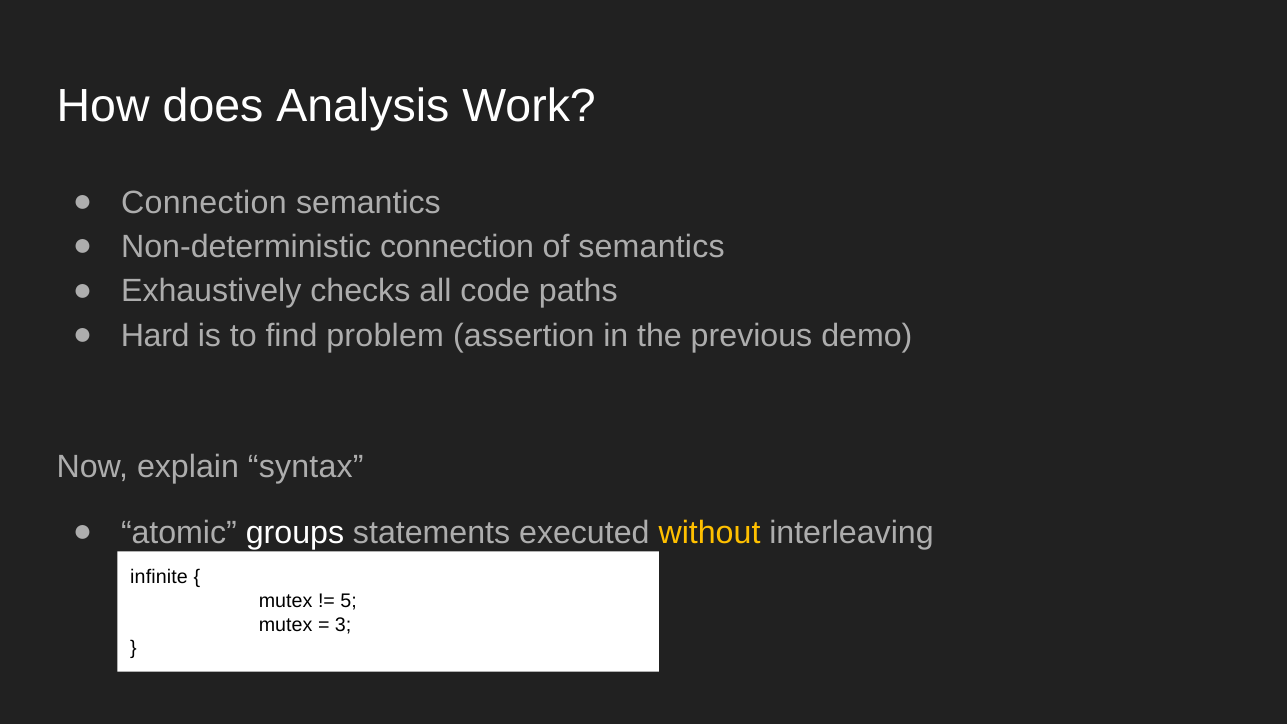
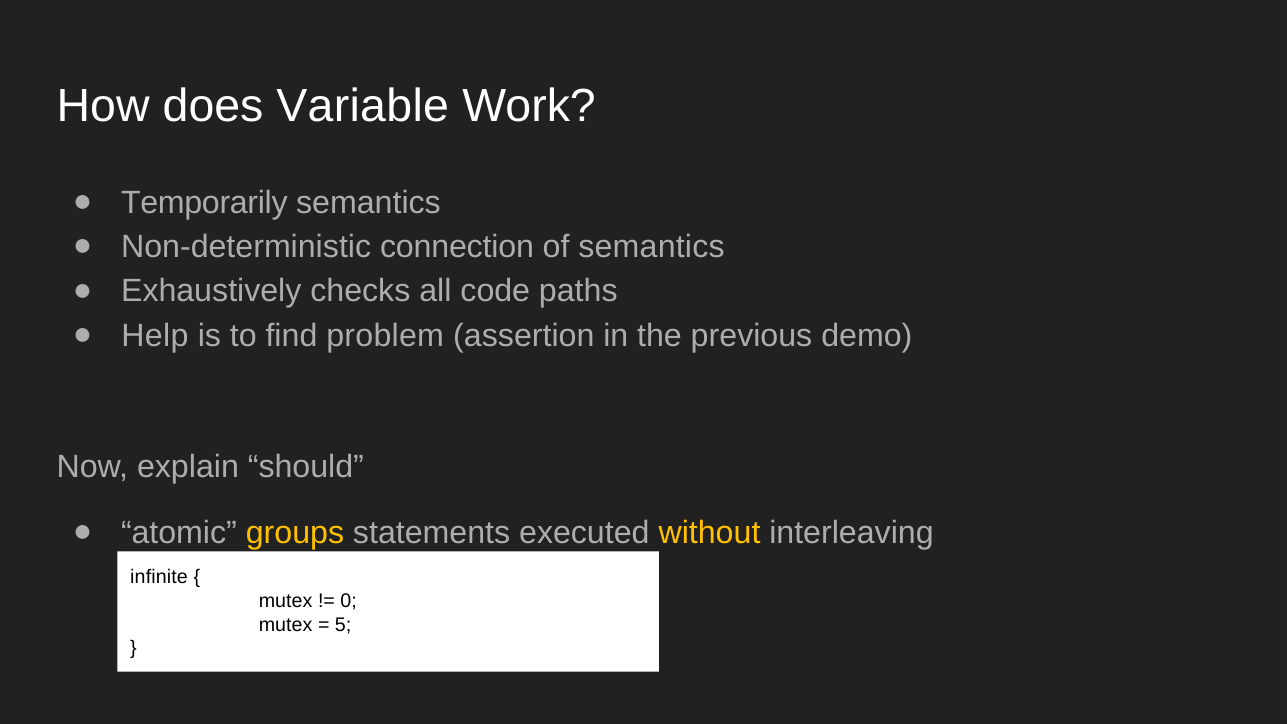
Analysis: Analysis -> Variable (363, 107)
Connection: Connection -> Temporarily (204, 202)
Hard: Hard -> Help (155, 336)
syntax: syntax -> should (306, 467)
groups colour: white -> yellow (295, 533)
5: 5 -> 0 (349, 601)
3: 3 -> 5 (343, 625)
